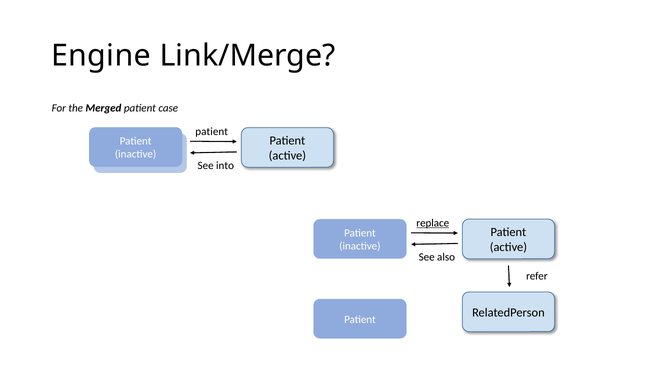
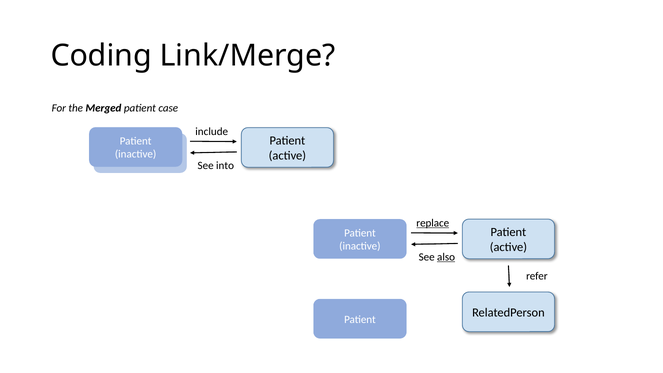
Engine: Engine -> Coding (101, 56)
patient: patient -> include (212, 132)
also underline: none -> present (446, 257)
